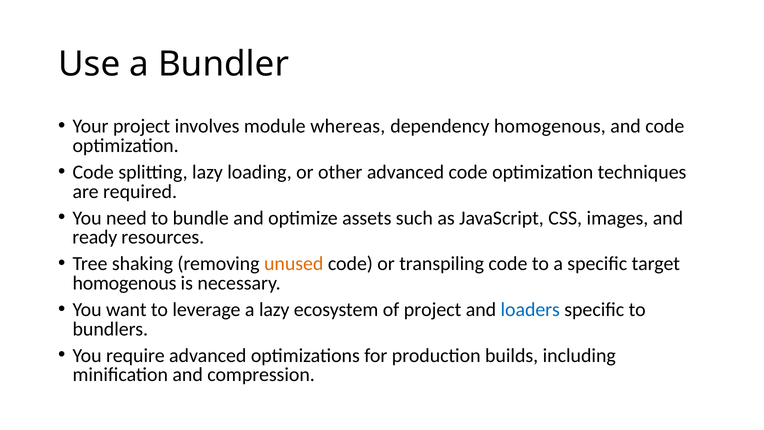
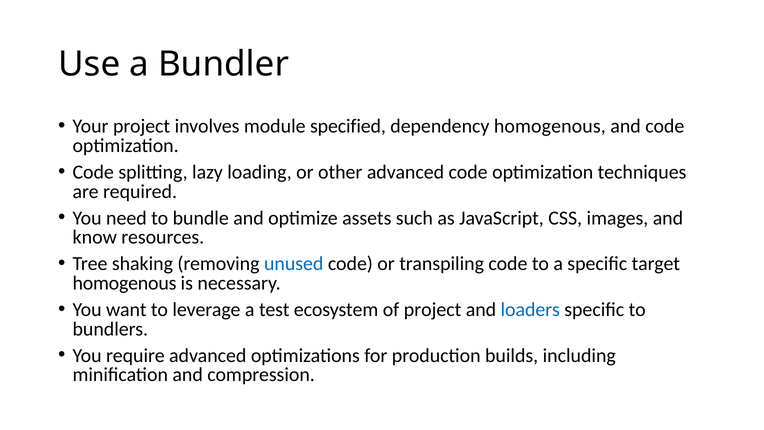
whereas: whereas -> specified (348, 126)
ready: ready -> know (95, 237)
unused colour: orange -> blue (294, 264)
a lazy: lazy -> test (274, 309)
